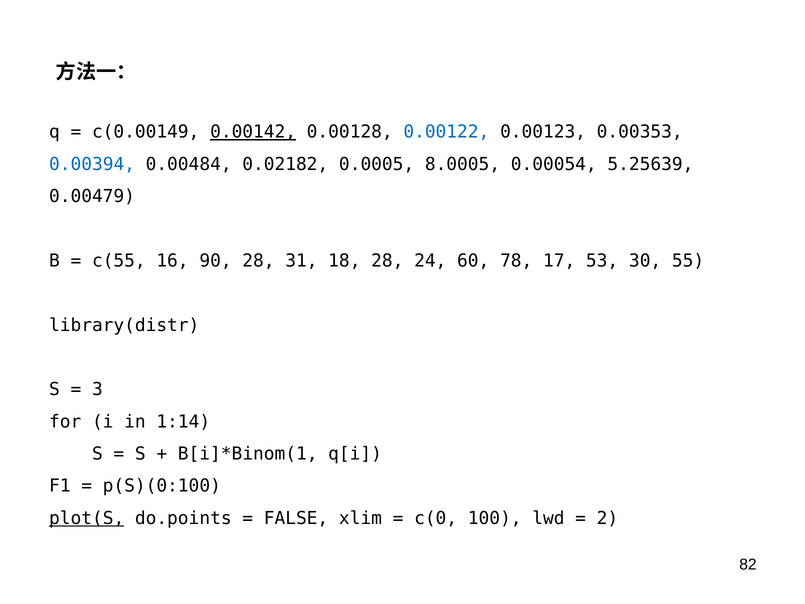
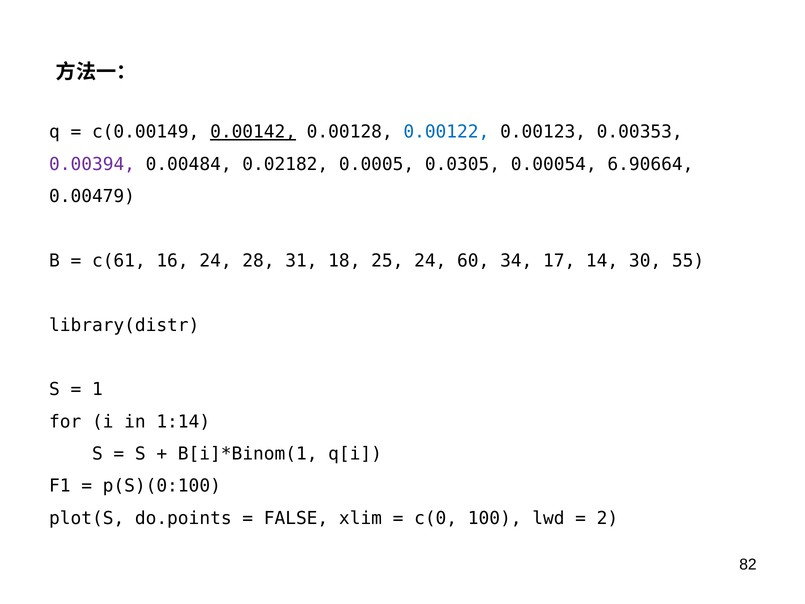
0.00394 colour: blue -> purple (92, 164)
8.0005: 8.0005 -> 0.0305 (462, 164)
5.25639: 5.25639 -> 6.90664 (650, 164)
c(55: c(55 -> c(61 (119, 261)
16 90: 90 -> 24 (216, 261)
18 28: 28 -> 25 (387, 261)
78: 78 -> 34 (516, 261)
53: 53 -> 14 (602, 261)
3: 3 -> 1 (97, 389)
plot(S underline: present -> none (87, 518)
